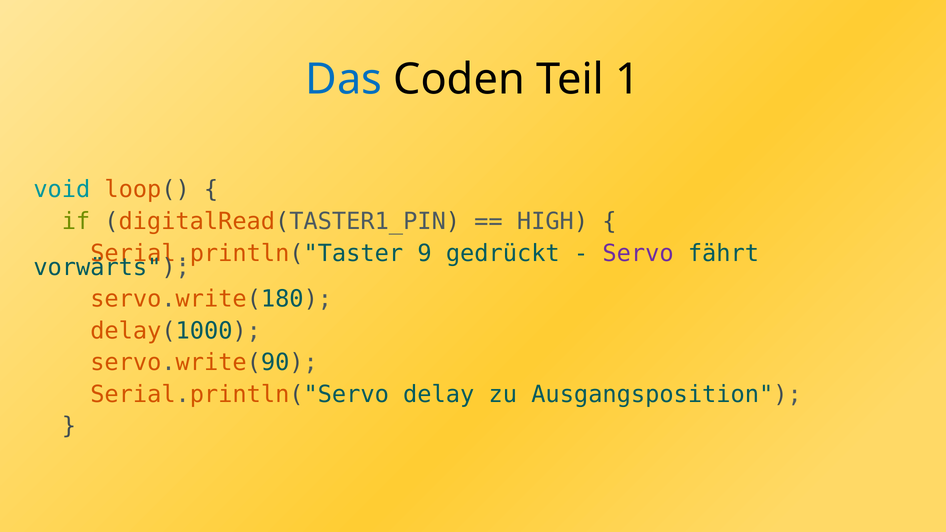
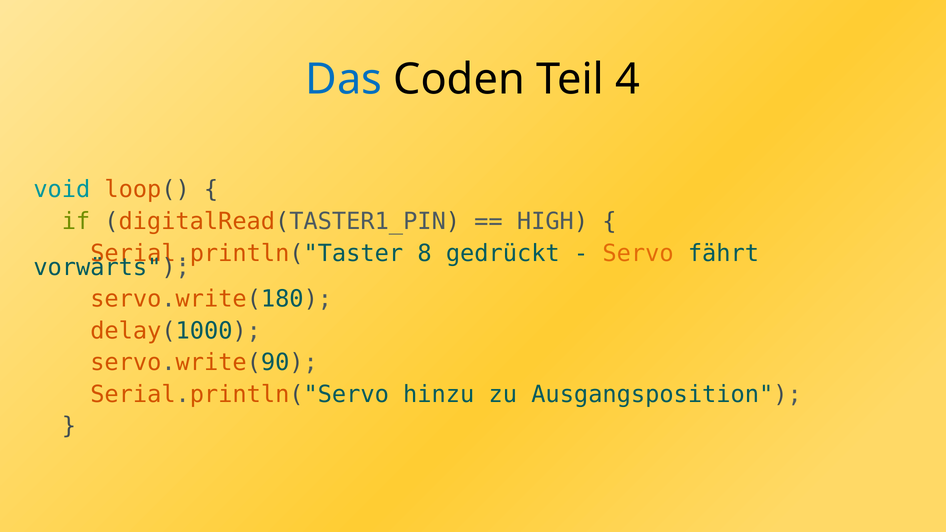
1: 1 -> 4 (628, 79)
9: 9 -> 8 (425, 253)
Servo colour: purple -> orange (638, 253)
delay: delay -> hinzu (439, 394)
